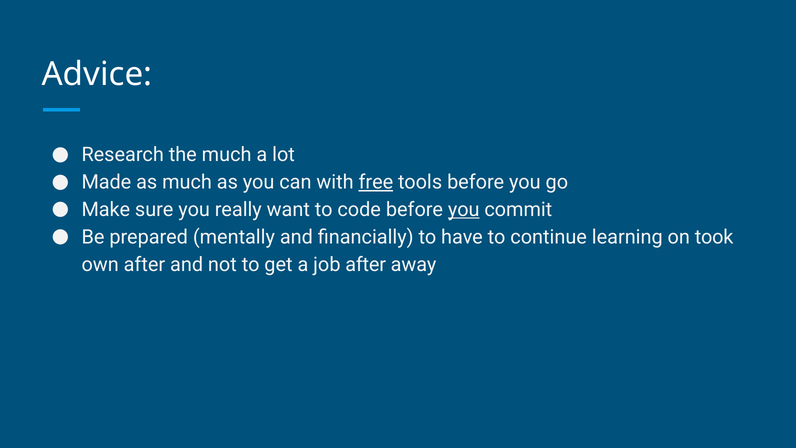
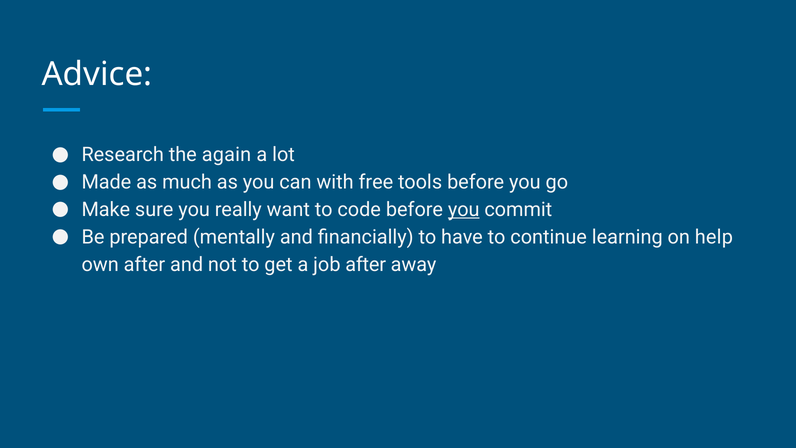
the much: much -> again (227, 155)
free underline: present -> none (376, 182)
took: took -> help (714, 237)
